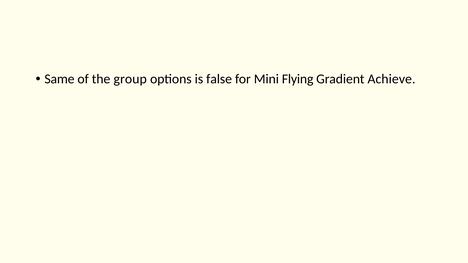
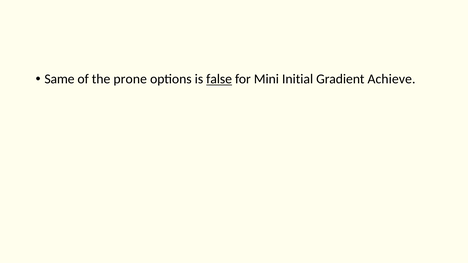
group: group -> prone (130, 79)
false underline: none -> present (219, 79)
Flying: Flying -> Initial (298, 79)
